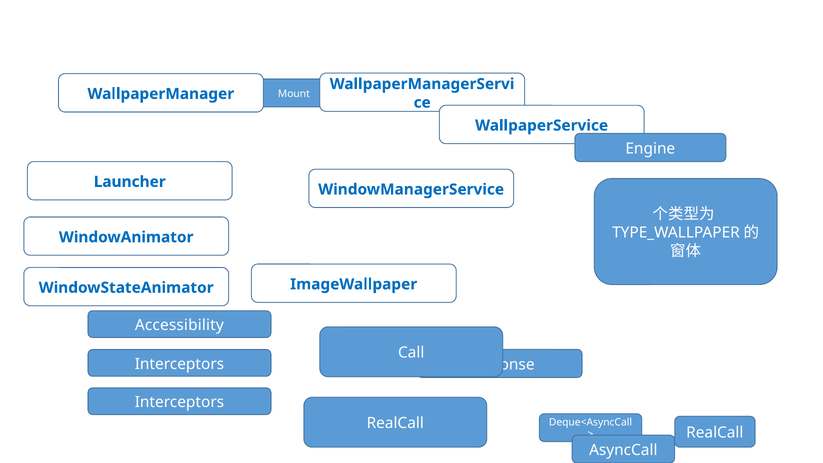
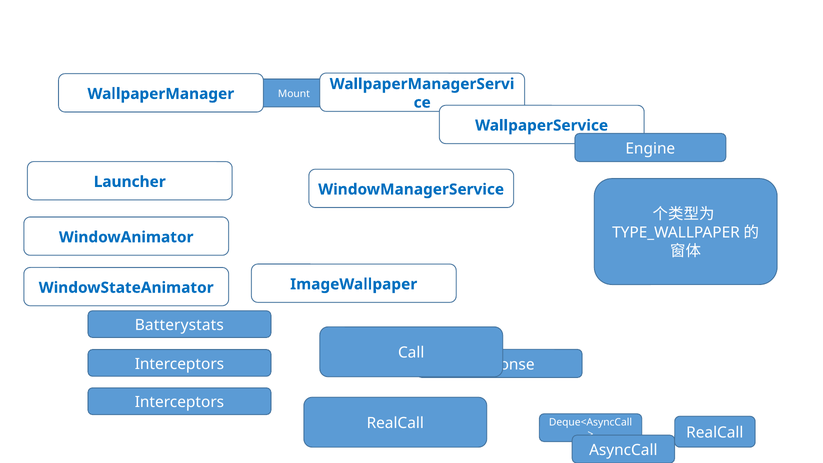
Accessibility: Accessibility -> Batterystats (179, 325)
